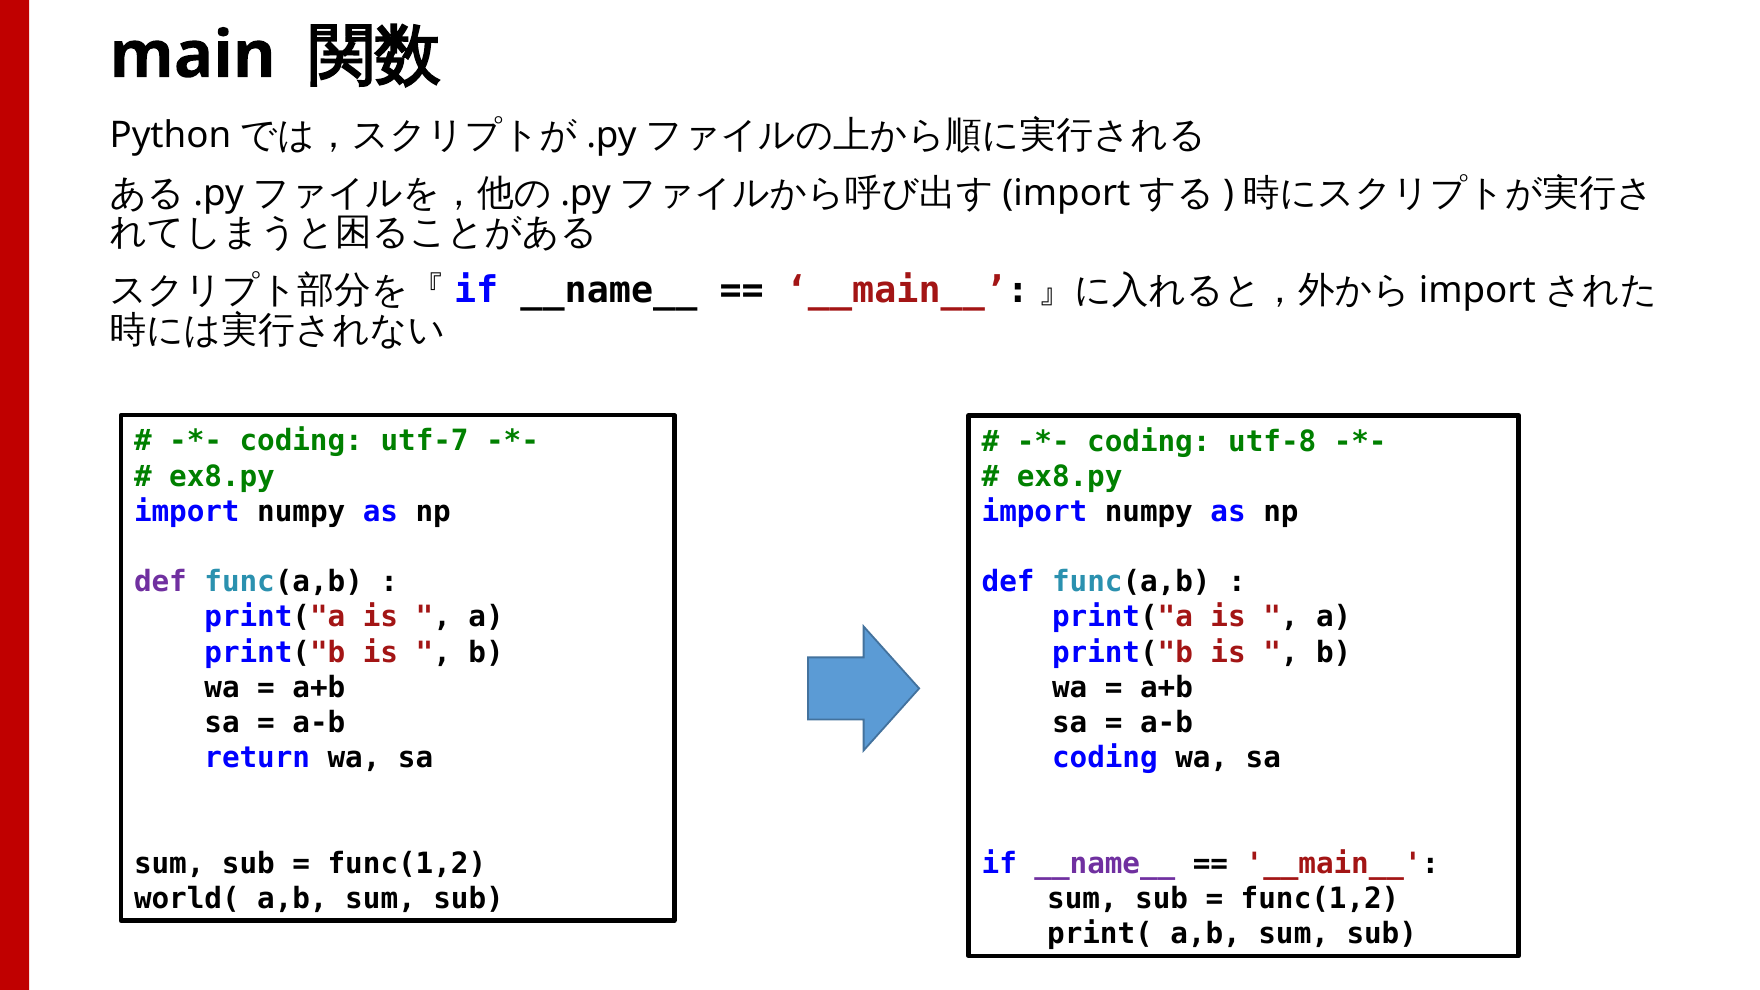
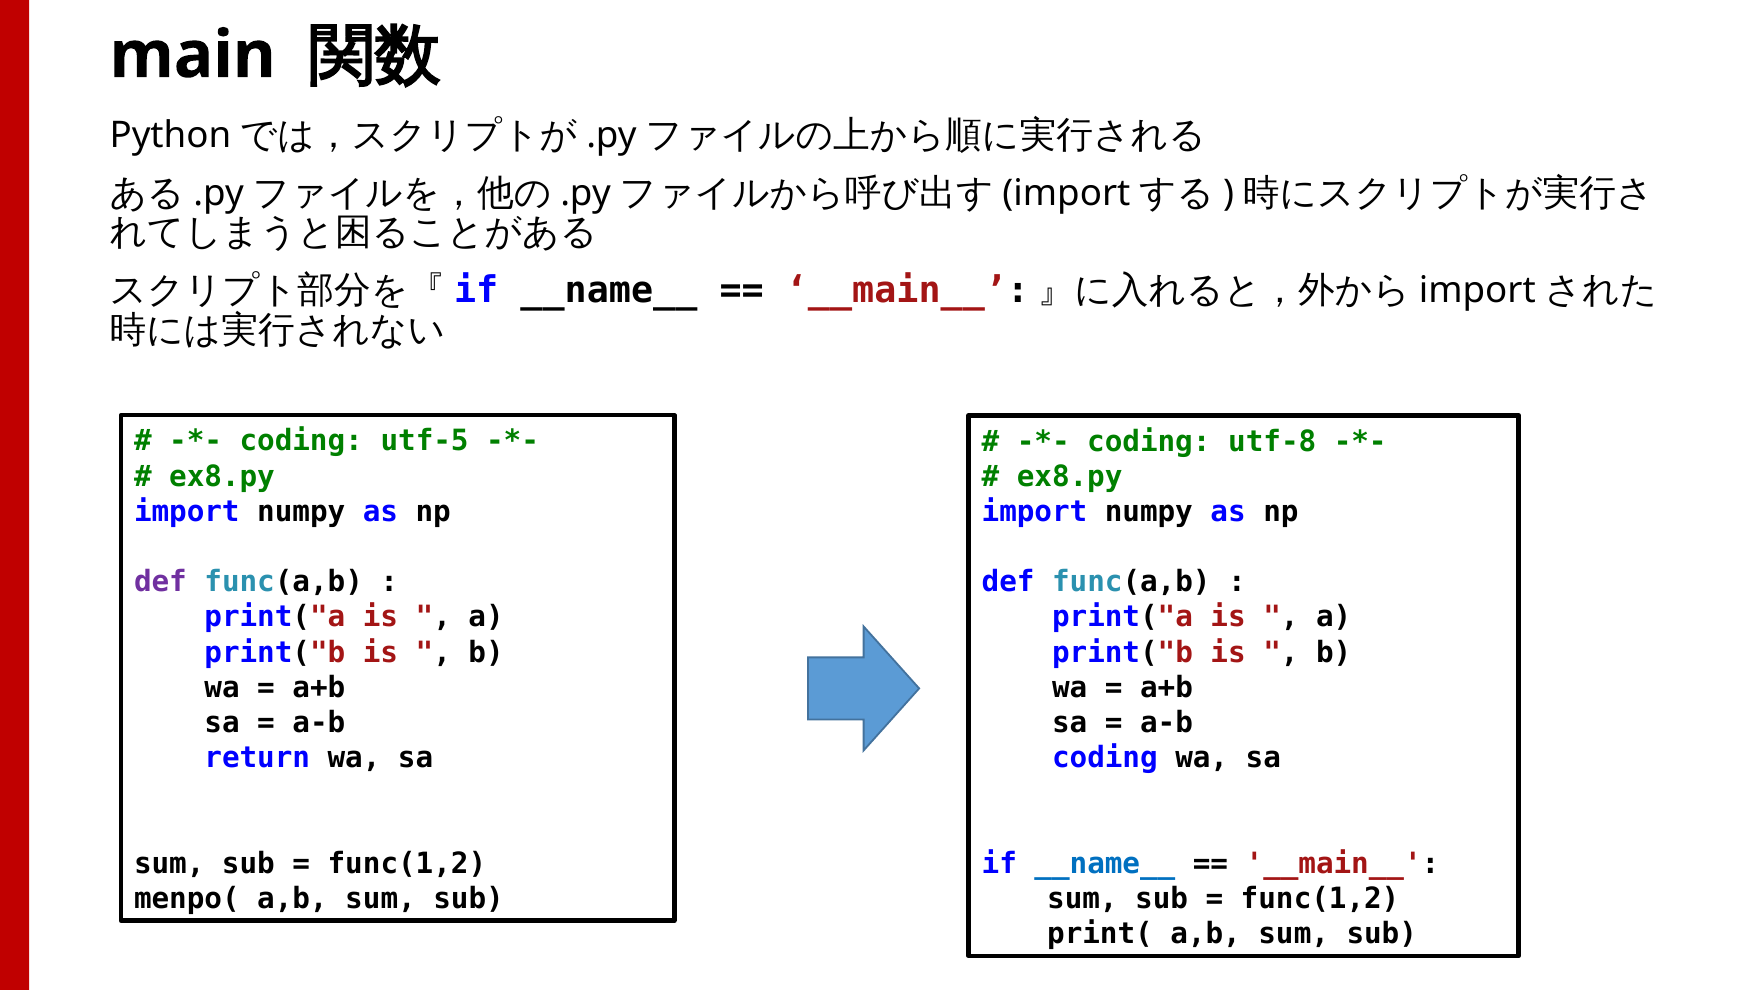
utf-7: utf-7 -> utf-5 (425, 441)
__name__ colour: purple -> blue (1105, 864)
world(: world( -> menpo( (187, 899)
